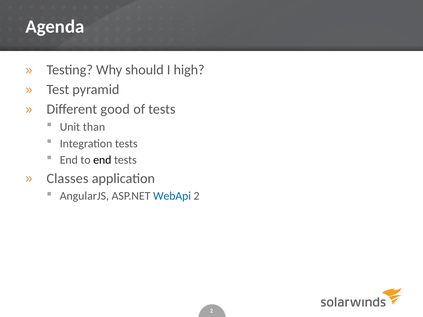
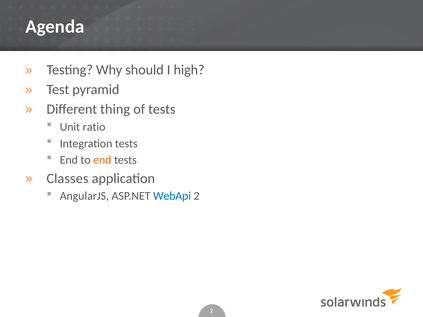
good: good -> thing (115, 109)
than: than -> ratio (94, 127)
end colour: black -> orange (102, 160)
